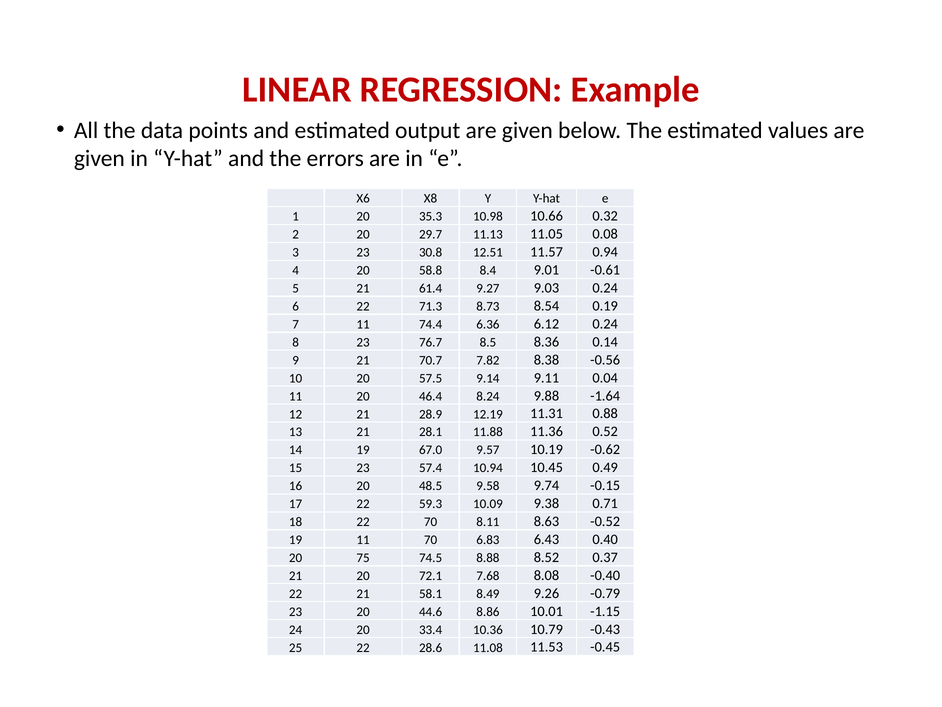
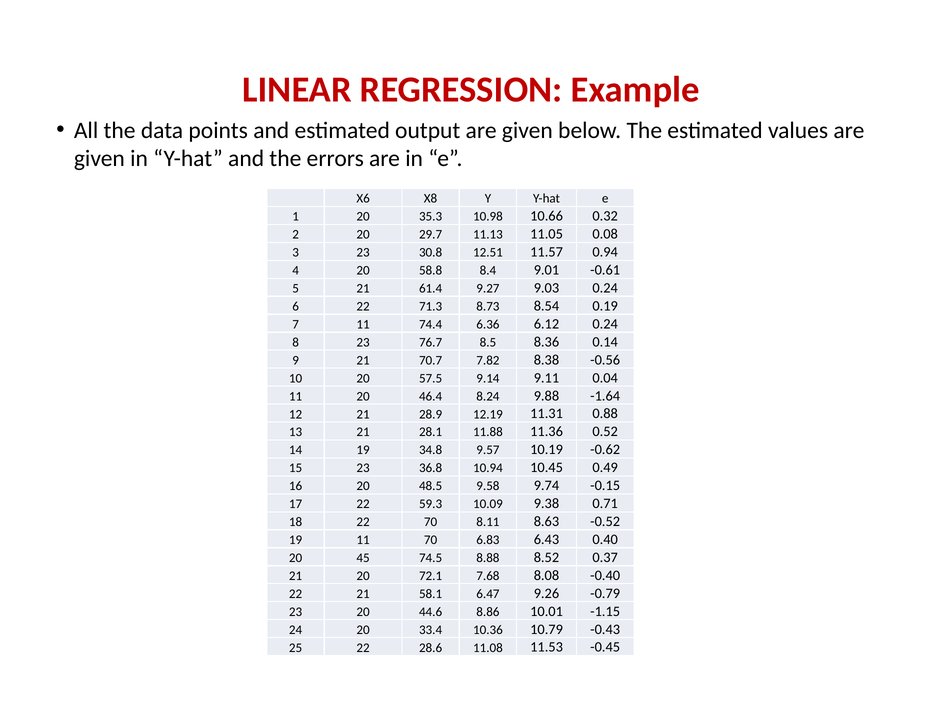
67.0: 67.0 -> 34.8 (431, 450)
57.4: 57.4 -> 36.8 (431, 468)
75: 75 -> 45 (363, 558)
8.49: 8.49 -> 6.47 (488, 593)
